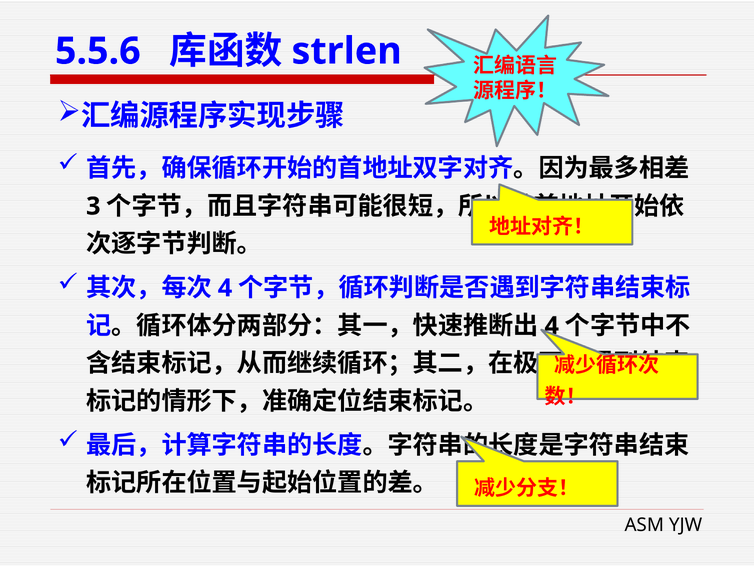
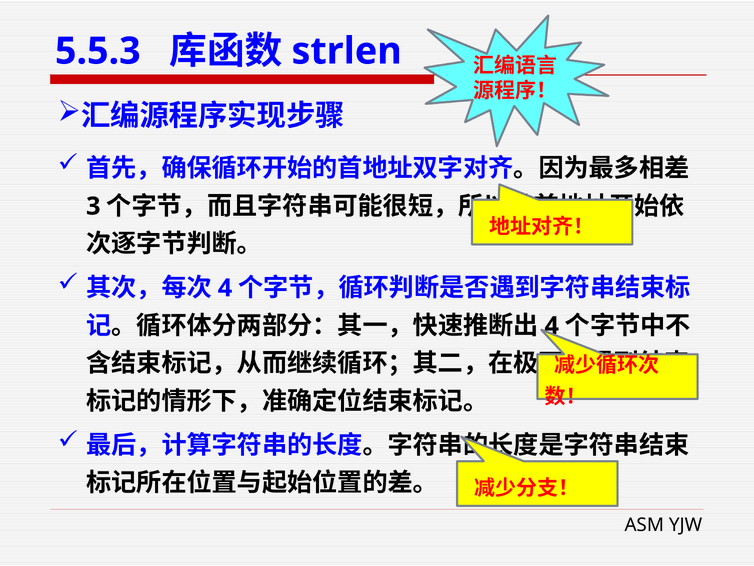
5.5.6: 5.5.6 -> 5.5.3 (98, 51)
